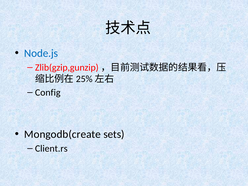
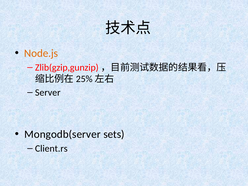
Node.js colour: blue -> orange (41, 53)
Config: Config -> Server (48, 93)
Mongodb(create: Mongodb(create -> Mongodb(server (63, 134)
